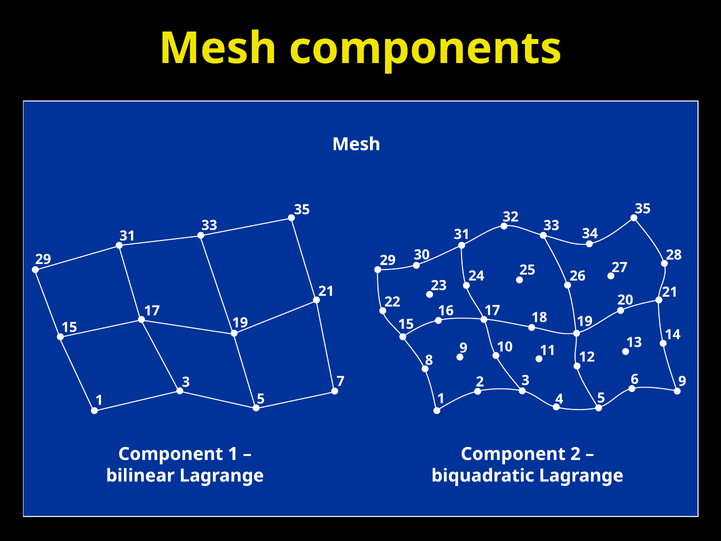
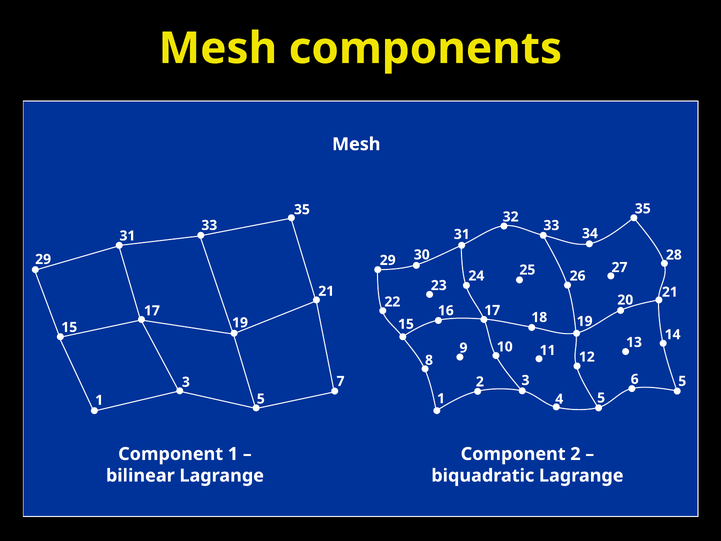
6 9: 9 -> 5 (682, 381)
